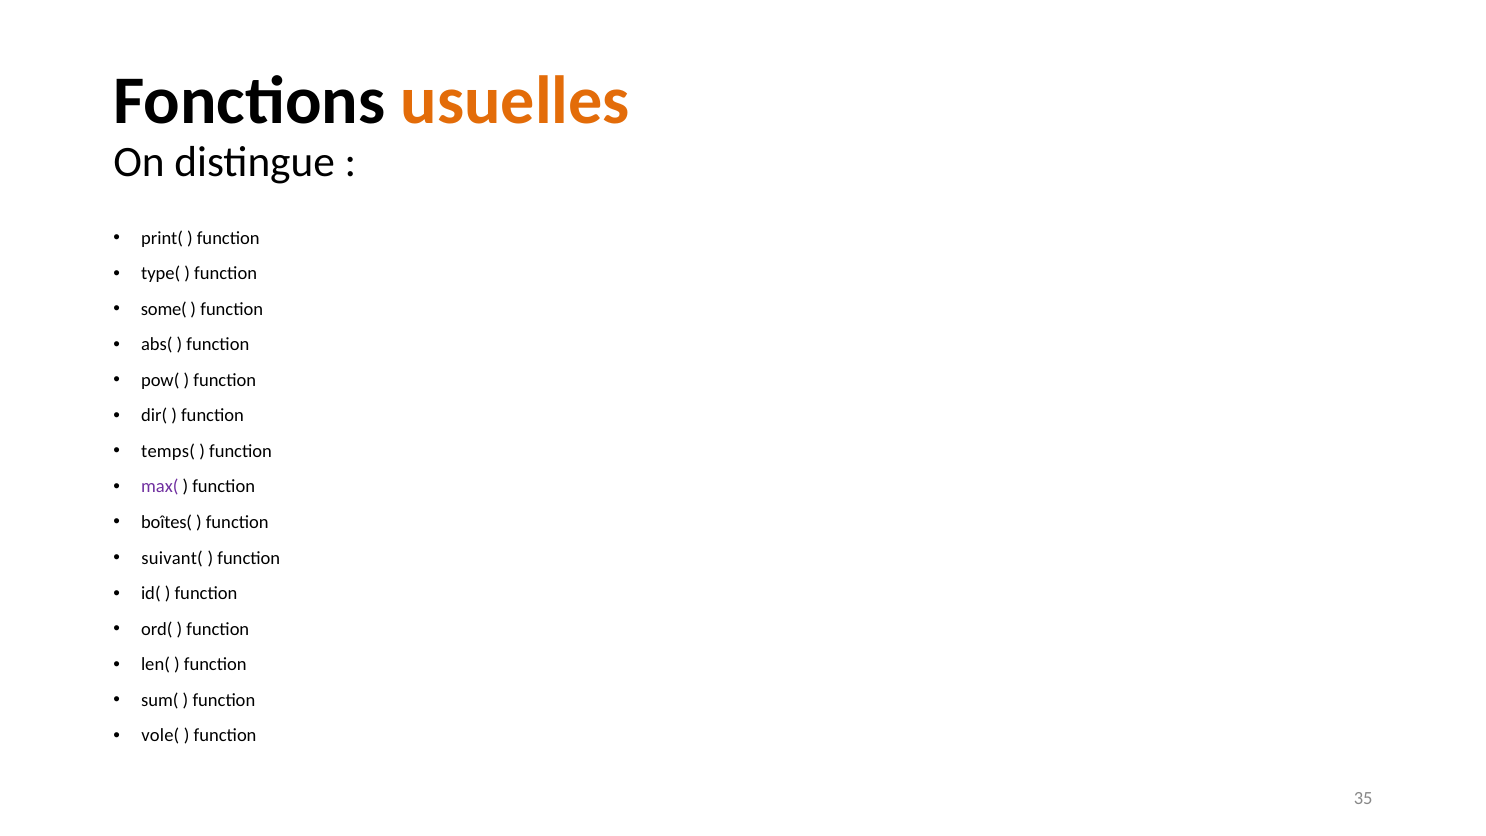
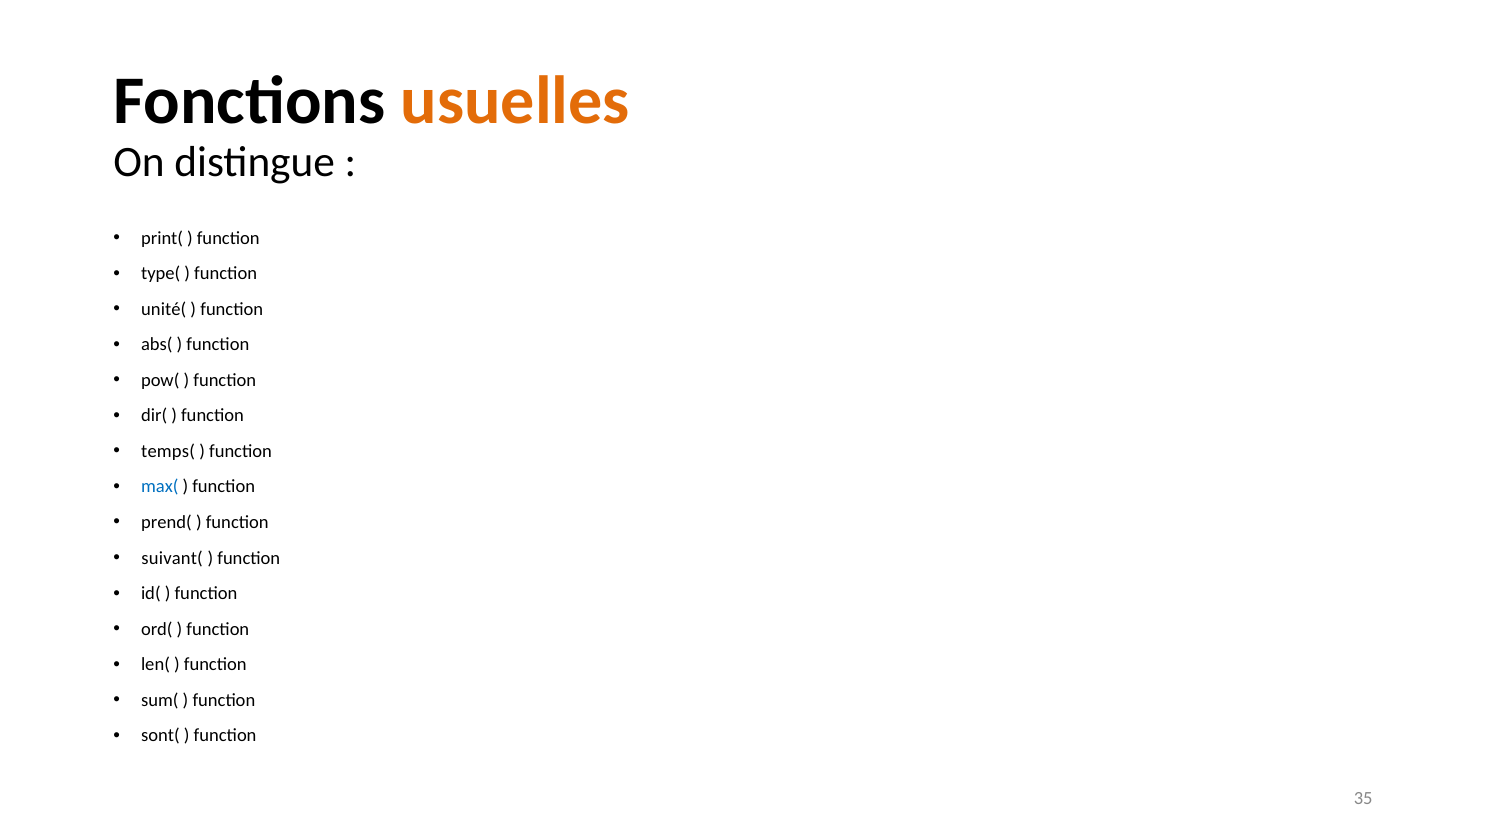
some(: some( -> unité( (164, 309)
max( colour: purple -> blue (160, 487)
boîtes(: boîtes( -> prend( (166, 522)
vole(: vole( -> sont( (160, 736)
